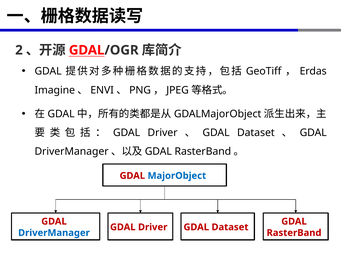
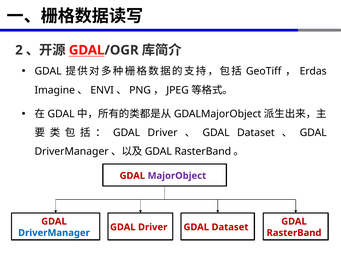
MajorObject colour: blue -> purple (177, 176)
